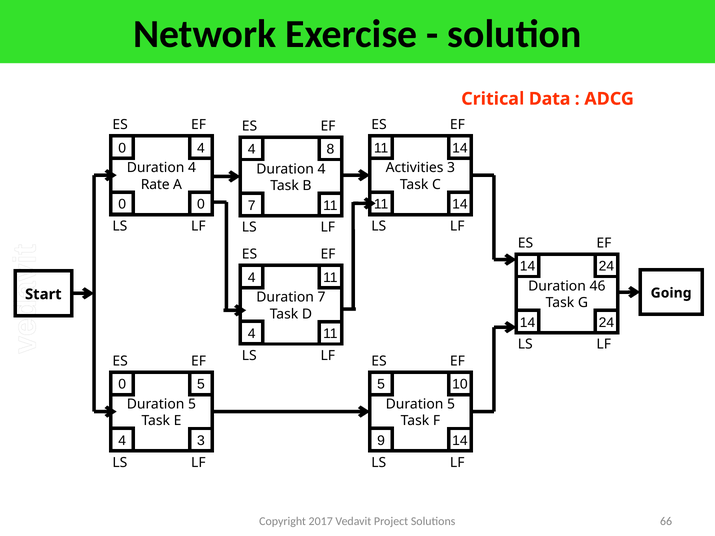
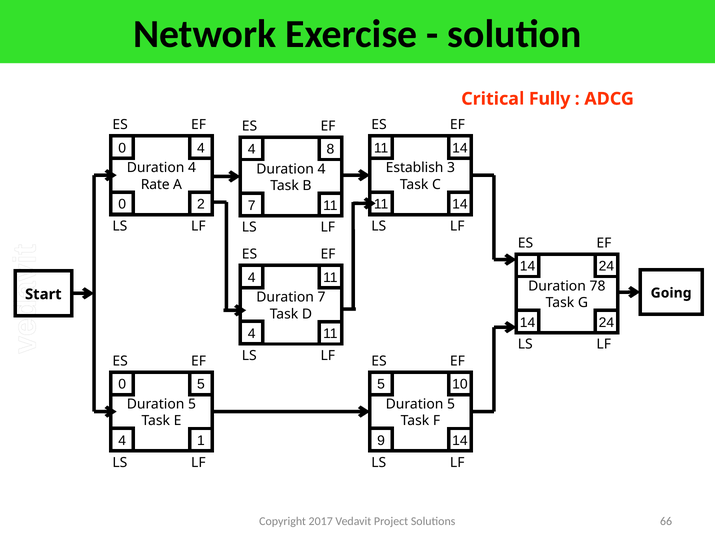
Data: Data -> Fully (550, 99)
Activities: Activities -> Establish (415, 168)
0: 0 -> 2 (201, 204)
46: 46 -> 78 (598, 286)
4 3: 3 -> 1 (201, 441)
